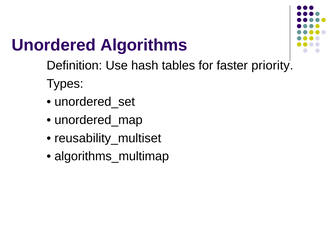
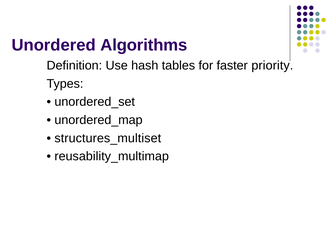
reusability_multiset: reusability_multiset -> structures_multiset (108, 138)
algorithms_multimap: algorithms_multimap -> reusability_multimap (112, 156)
